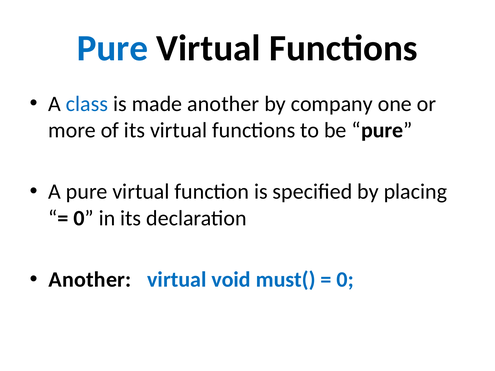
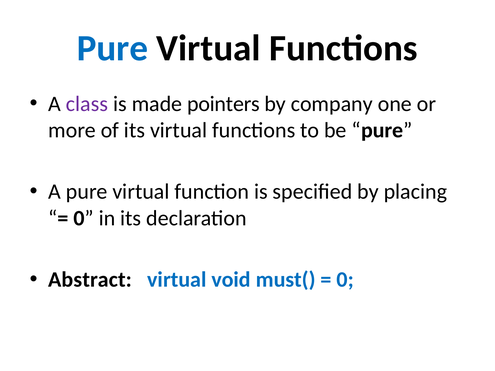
class colour: blue -> purple (87, 104)
made another: another -> pointers (223, 104)
Another: Another -> Abstract (90, 280)
